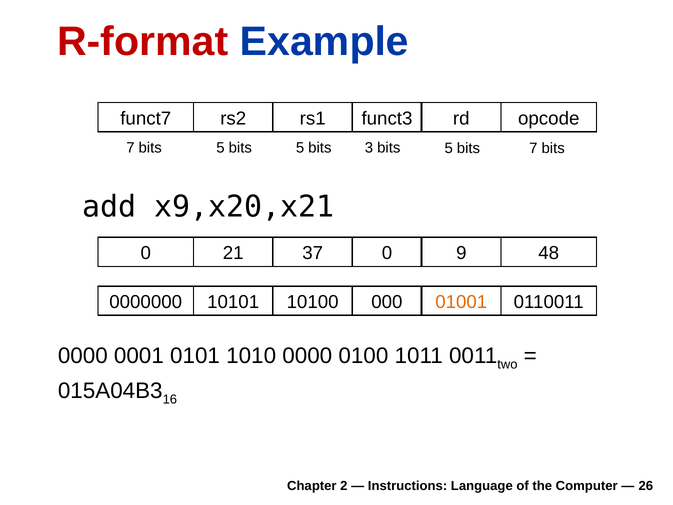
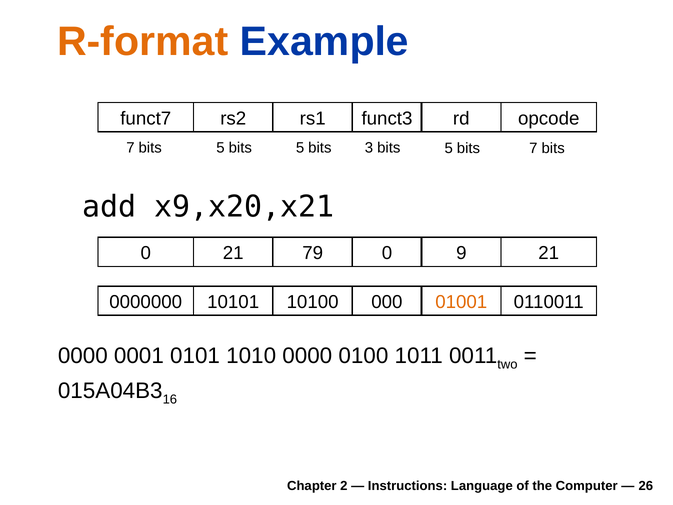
R-format colour: red -> orange (143, 42)
37: 37 -> 79 (313, 253)
48: 48 -> 21 (549, 253)
